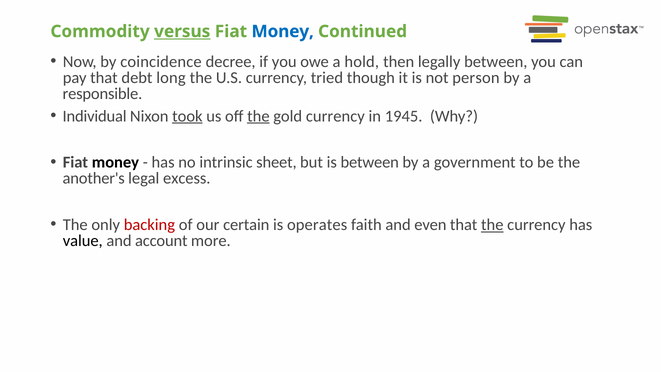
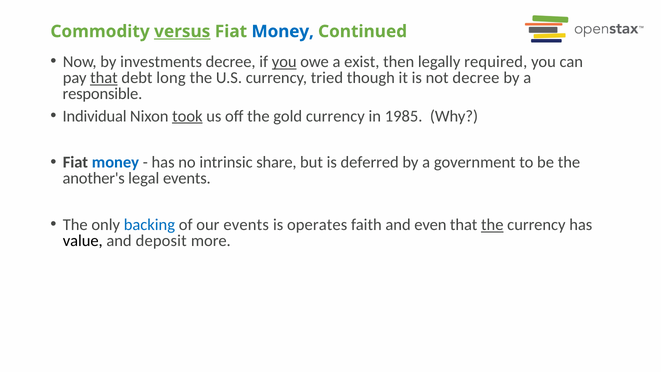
coincidence: coincidence -> investments (161, 62)
you underline: none -> present (284, 62)
hold: hold -> exist (362, 62)
legally between: between -> required (496, 62)
that underline: none -> present (104, 78)
not person: person -> decree (476, 78)
the underline: present -> none (258, 116)
1945: 1945 -> 1985 (404, 116)
money colour: black -> blue (115, 162)
sheet: sheet -> share (276, 162)
is between: between -> deferred (370, 162)
legal excess: excess -> events (187, 178)
backing colour: red -> blue (149, 225)
our certain: certain -> events (246, 225)
account: account -> deposit (161, 241)
